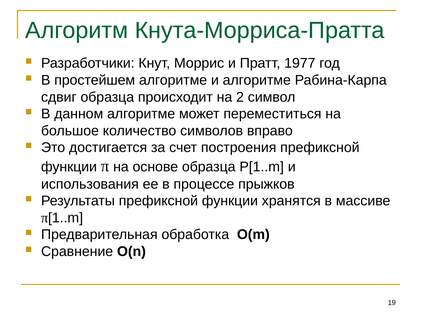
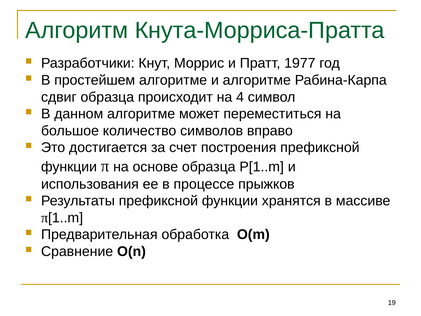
2: 2 -> 4 (240, 97)
